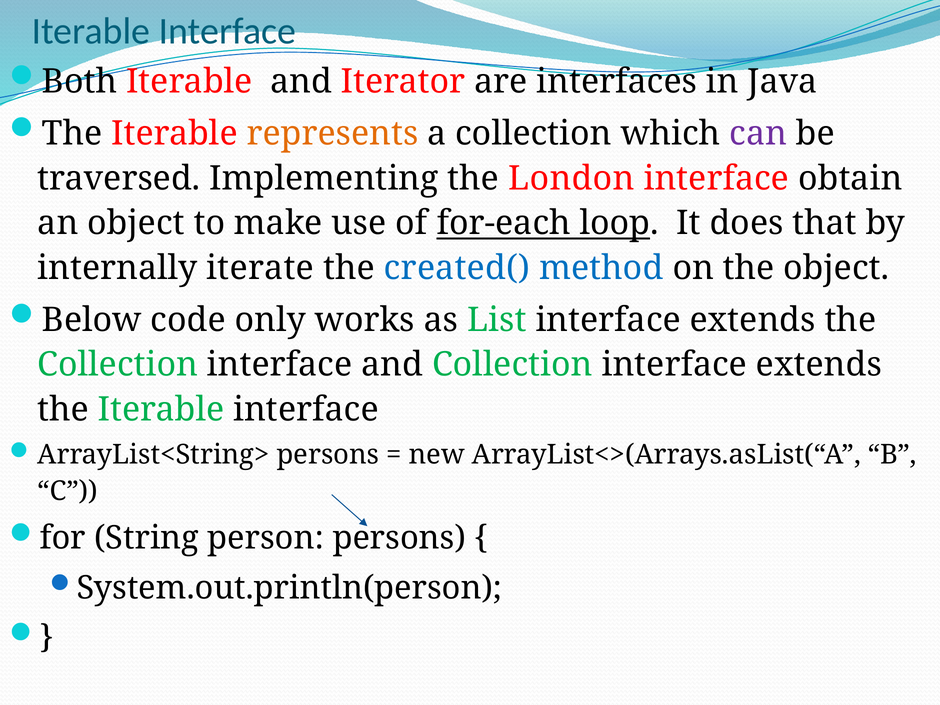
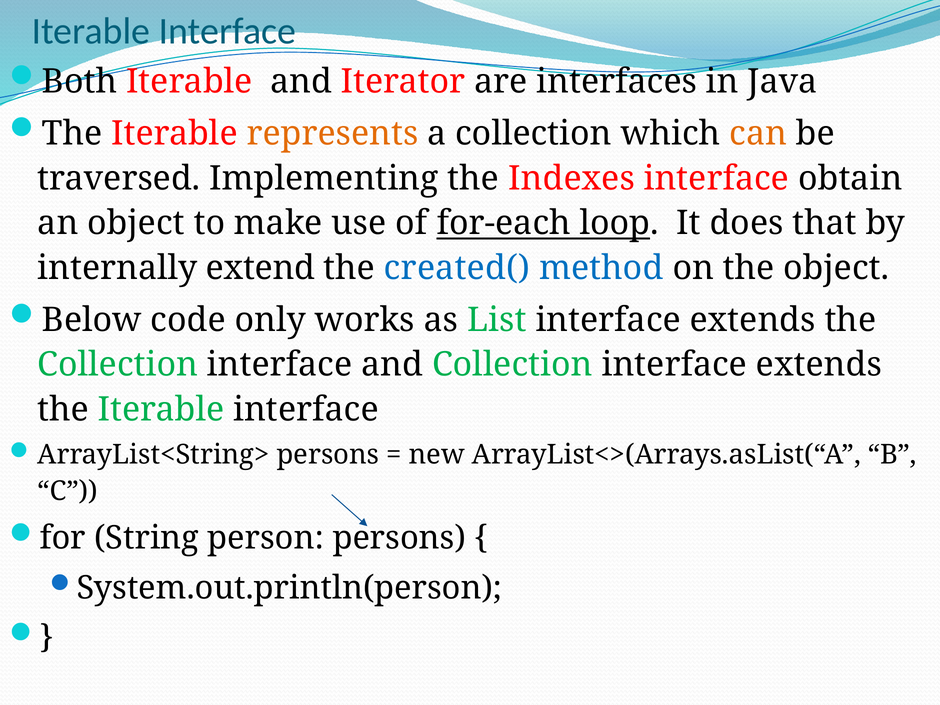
can colour: purple -> orange (758, 134)
London: London -> Indexes (572, 178)
iterate: iterate -> extend (260, 268)
